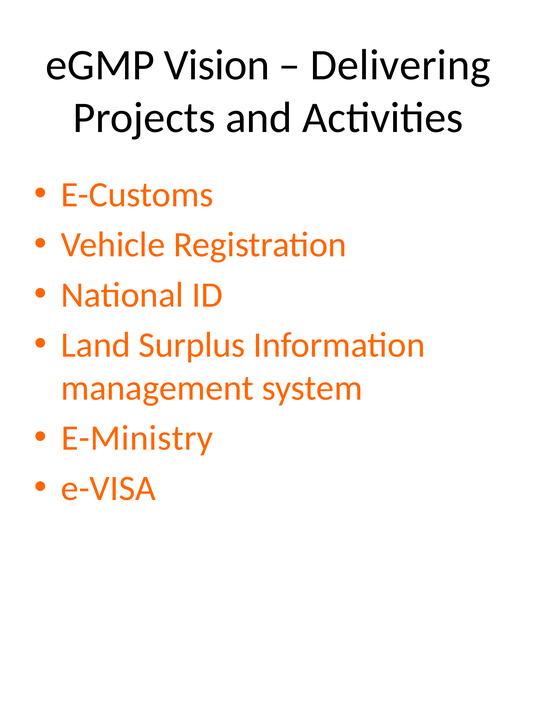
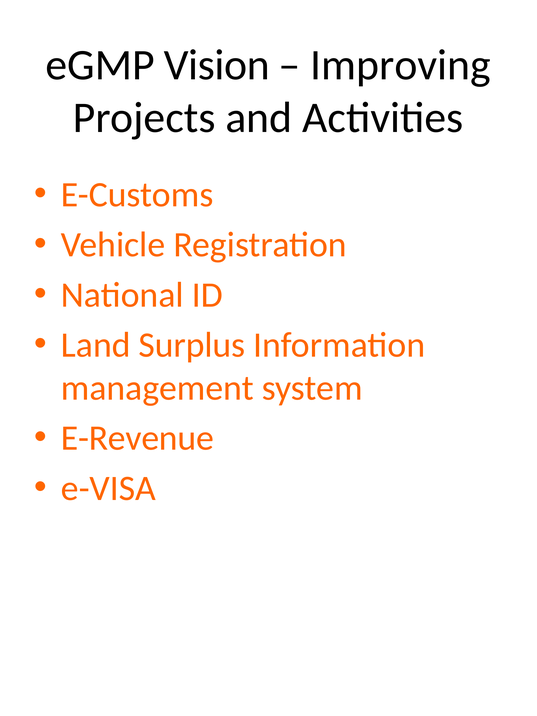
Delivering: Delivering -> Improving (401, 65)
E-Ministry: E-Ministry -> E-Revenue (137, 438)
